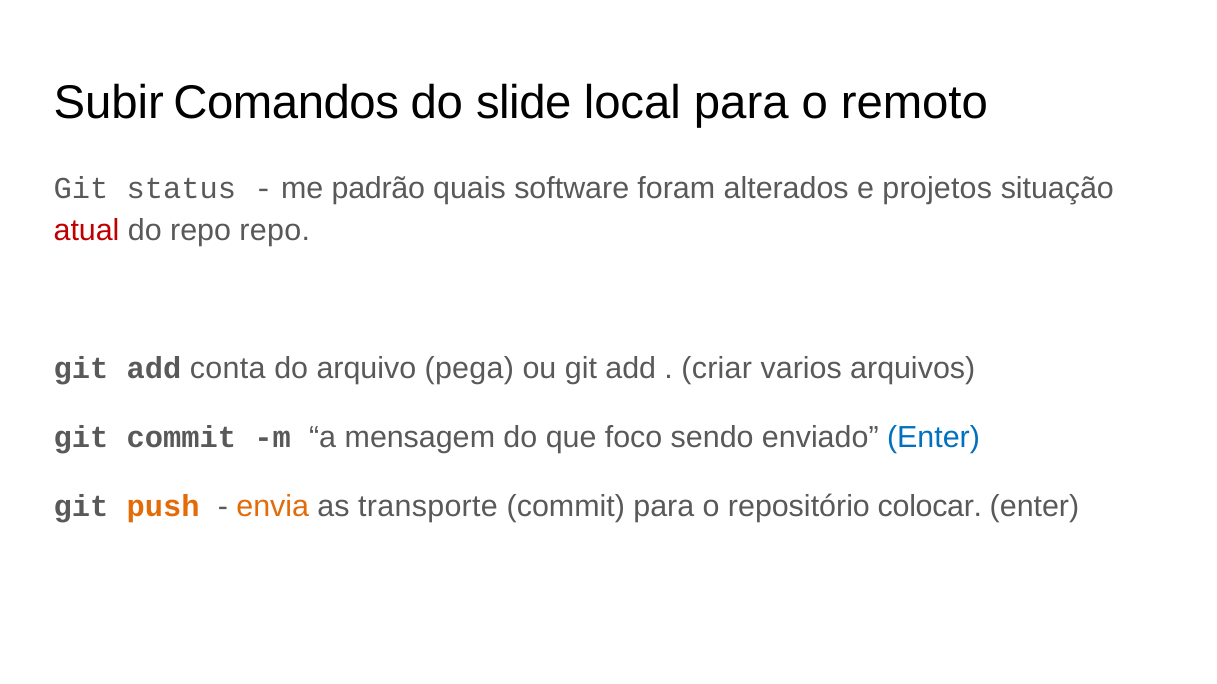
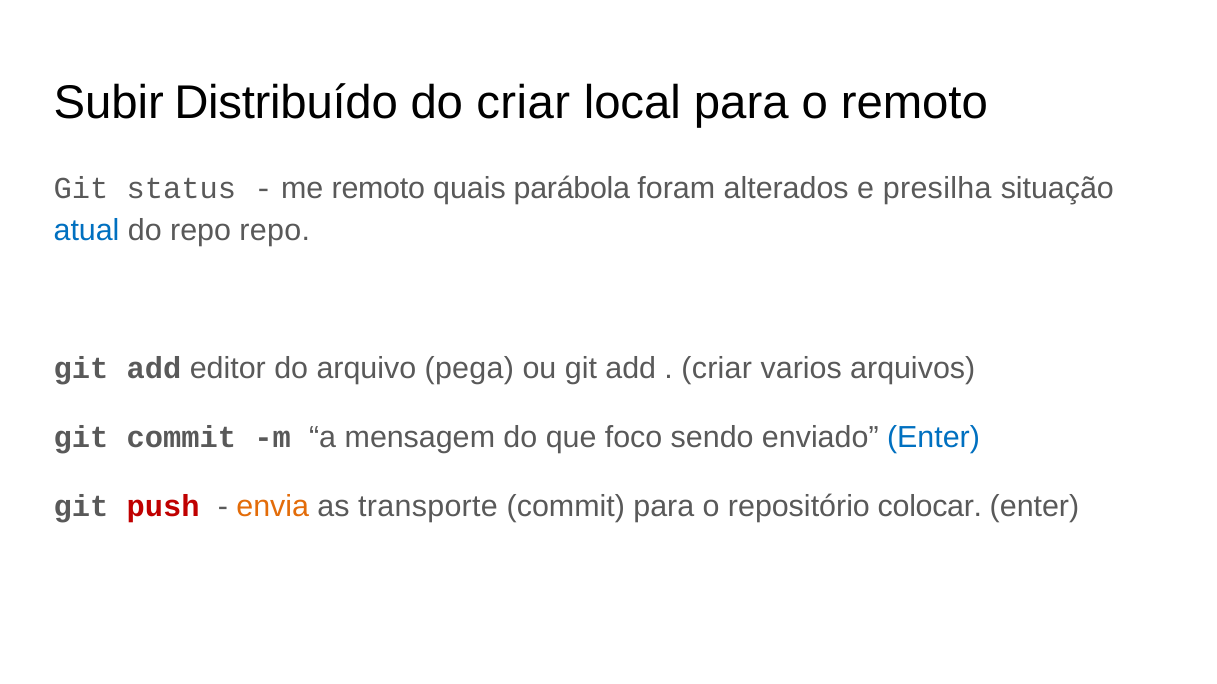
Comandos: Comandos -> Distribuído (286, 103)
do slide: slide -> criar (523, 103)
me padrão: padrão -> remoto (378, 189)
software: software -> parábola (572, 189)
projetos: projetos -> presilha (937, 189)
atual colour: red -> blue (87, 231)
conta: conta -> editor (228, 369)
push colour: orange -> red (163, 507)
